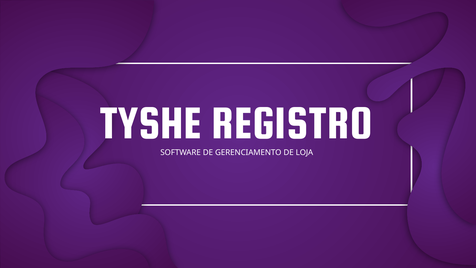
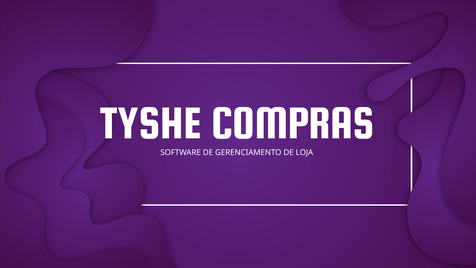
REGISTRO: REGISTRO -> COMPRAS (293, 123)
